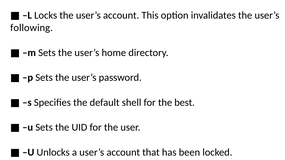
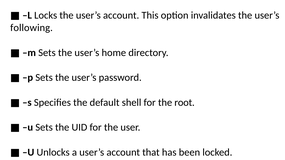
best: best -> root (185, 103)
